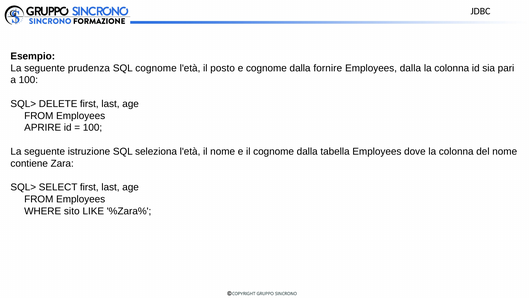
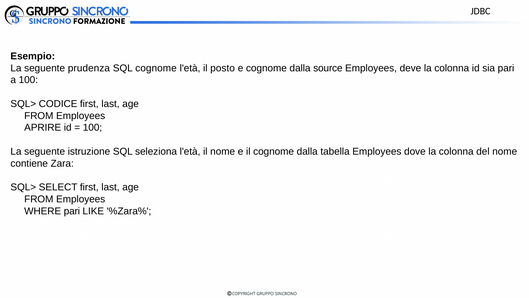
fornire: fornire -> source (328, 68)
Employees dalla: dalla -> deve (410, 68)
DELETE: DELETE -> CODICE (58, 104)
WHERE sito: sito -> pari (72, 211)
